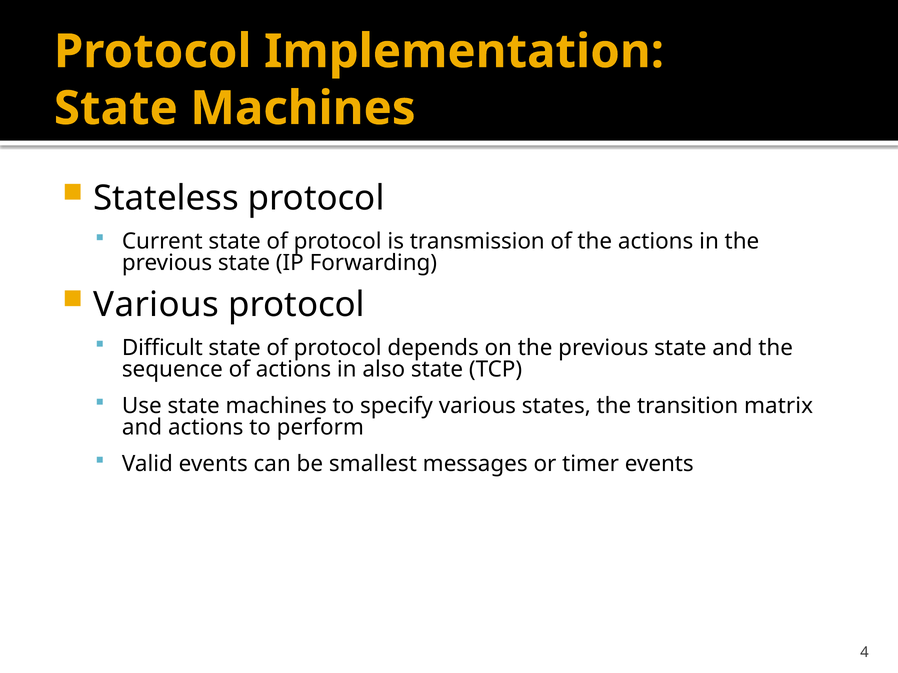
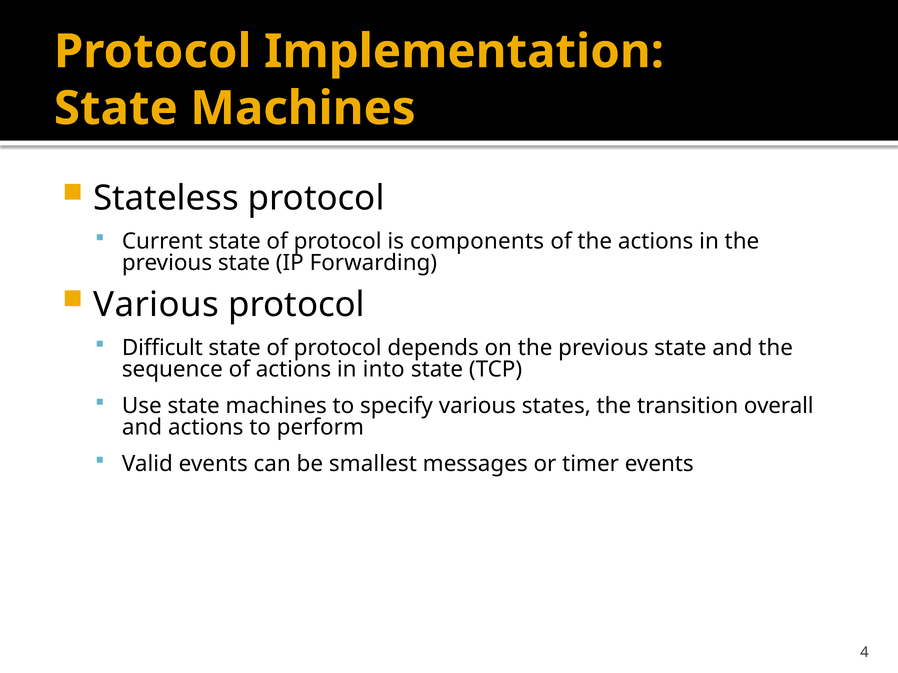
transmission: transmission -> components (477, 242)
also: also -> into (384, 370)
matrix: matrix -> overall (779, 406)
